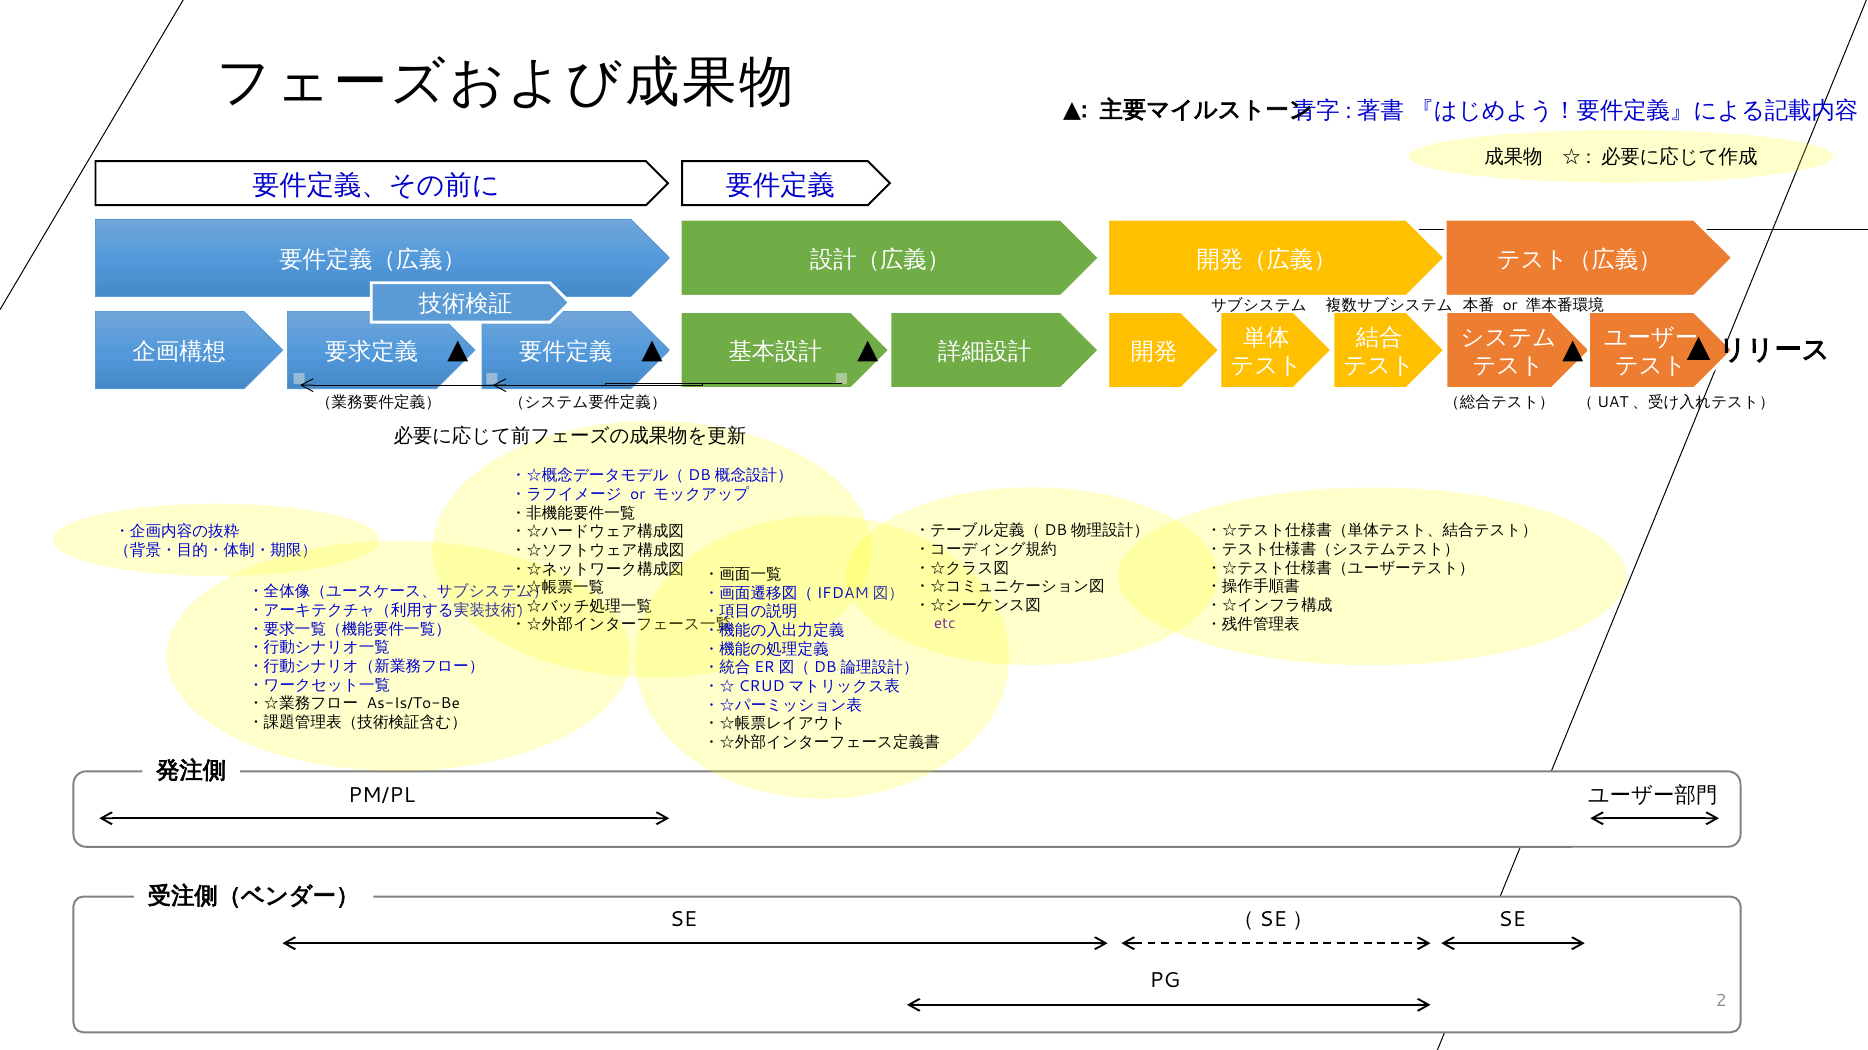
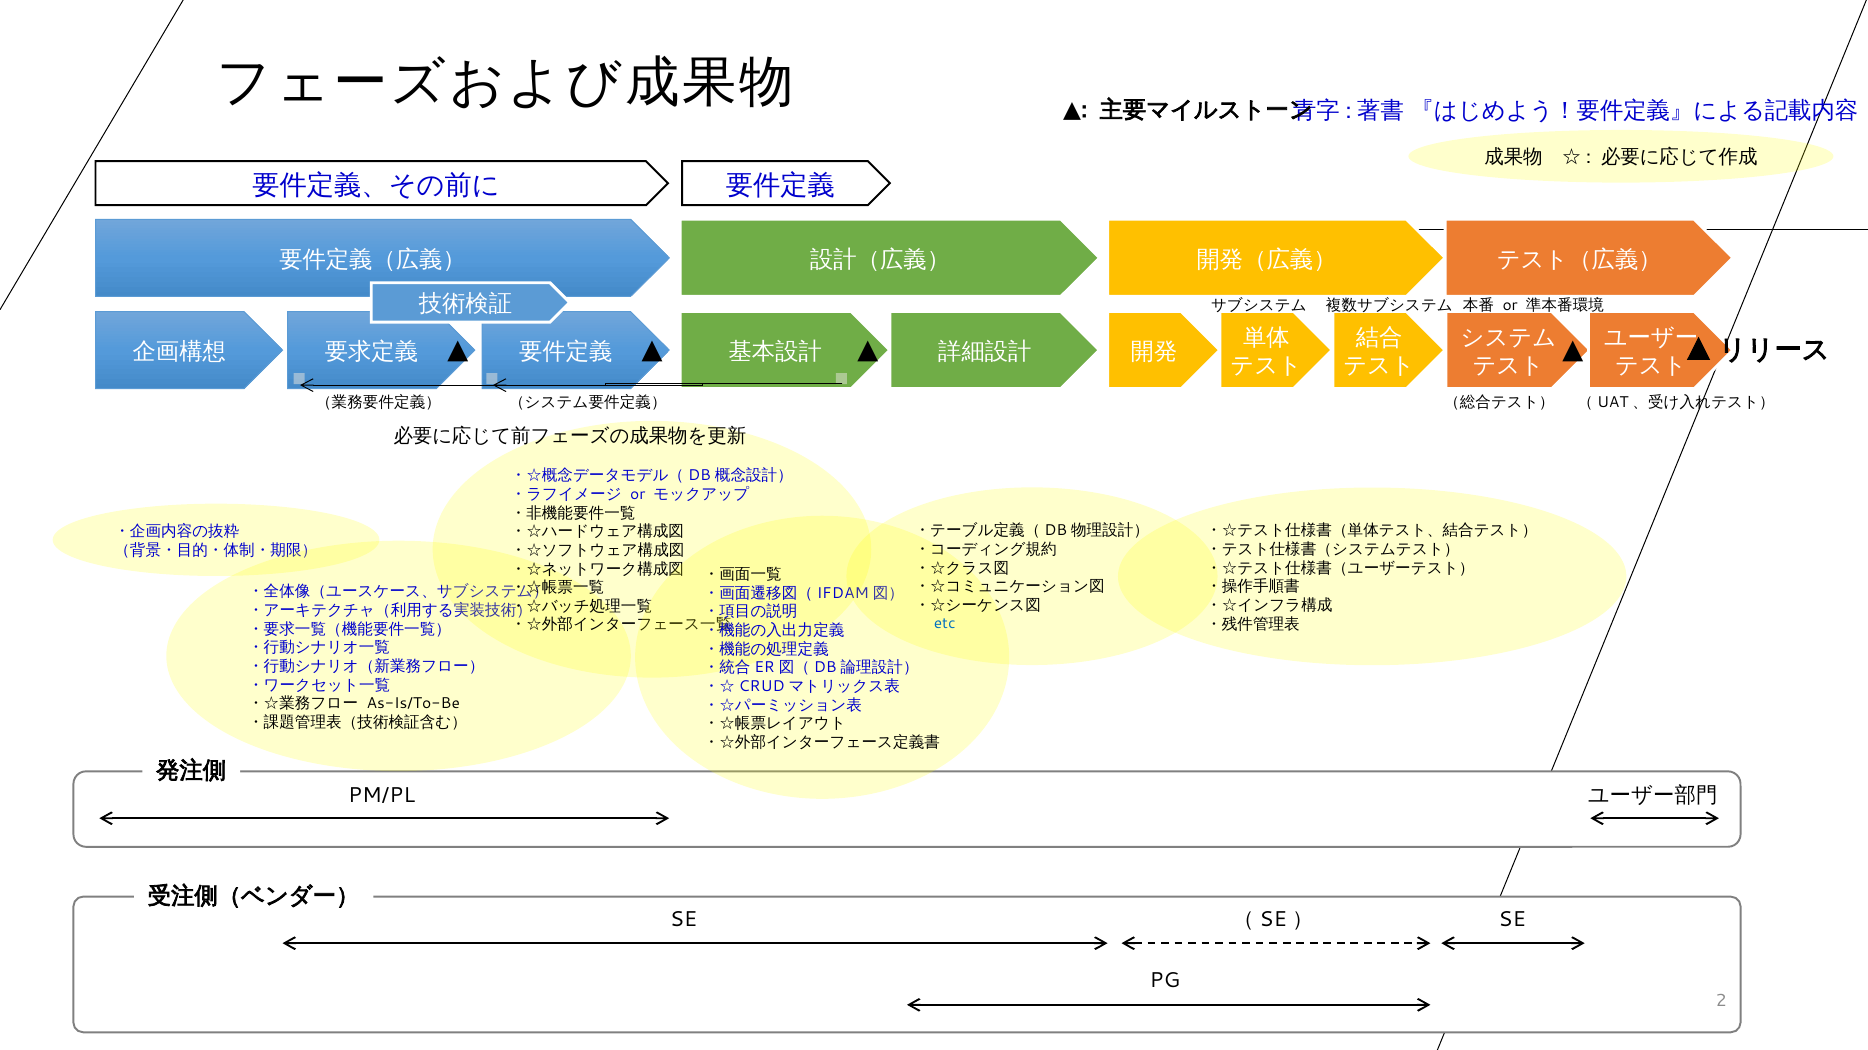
etc colour: purple -> blue (945, 624)
